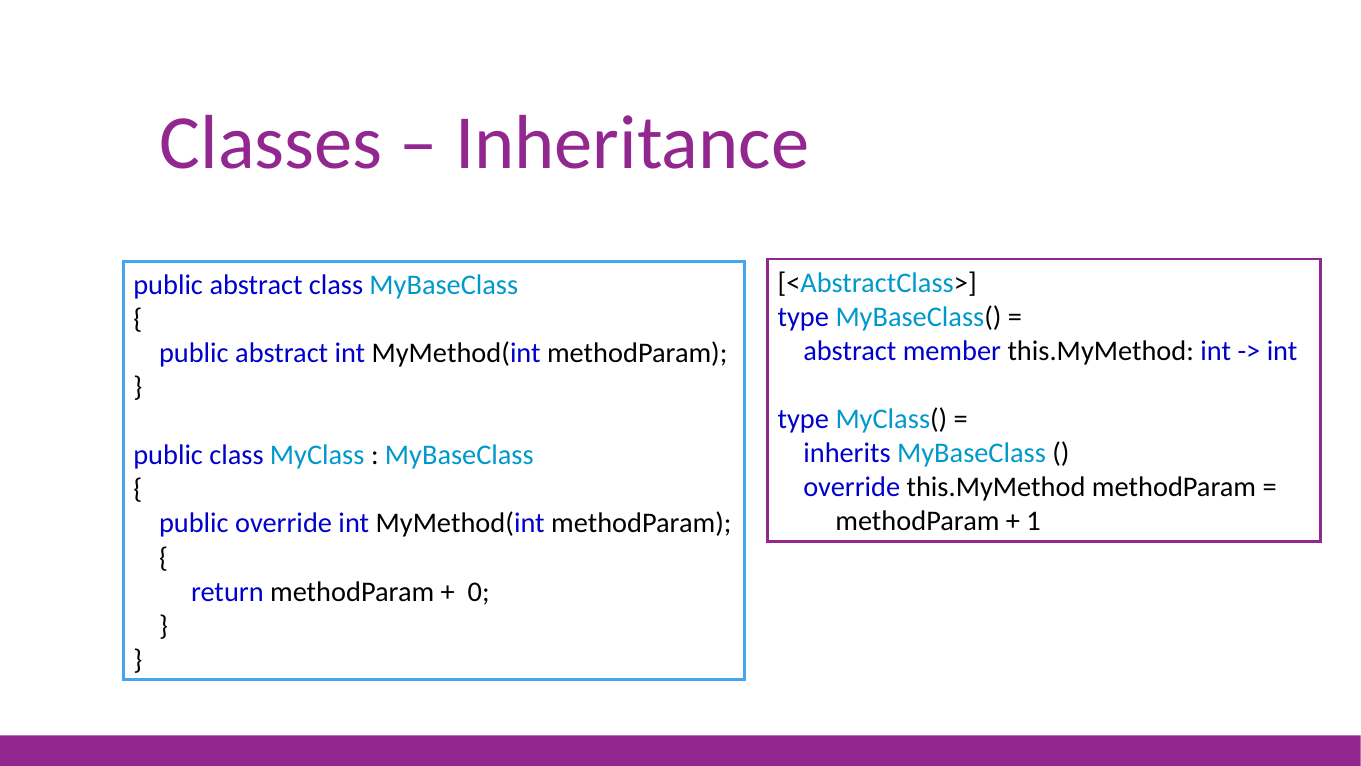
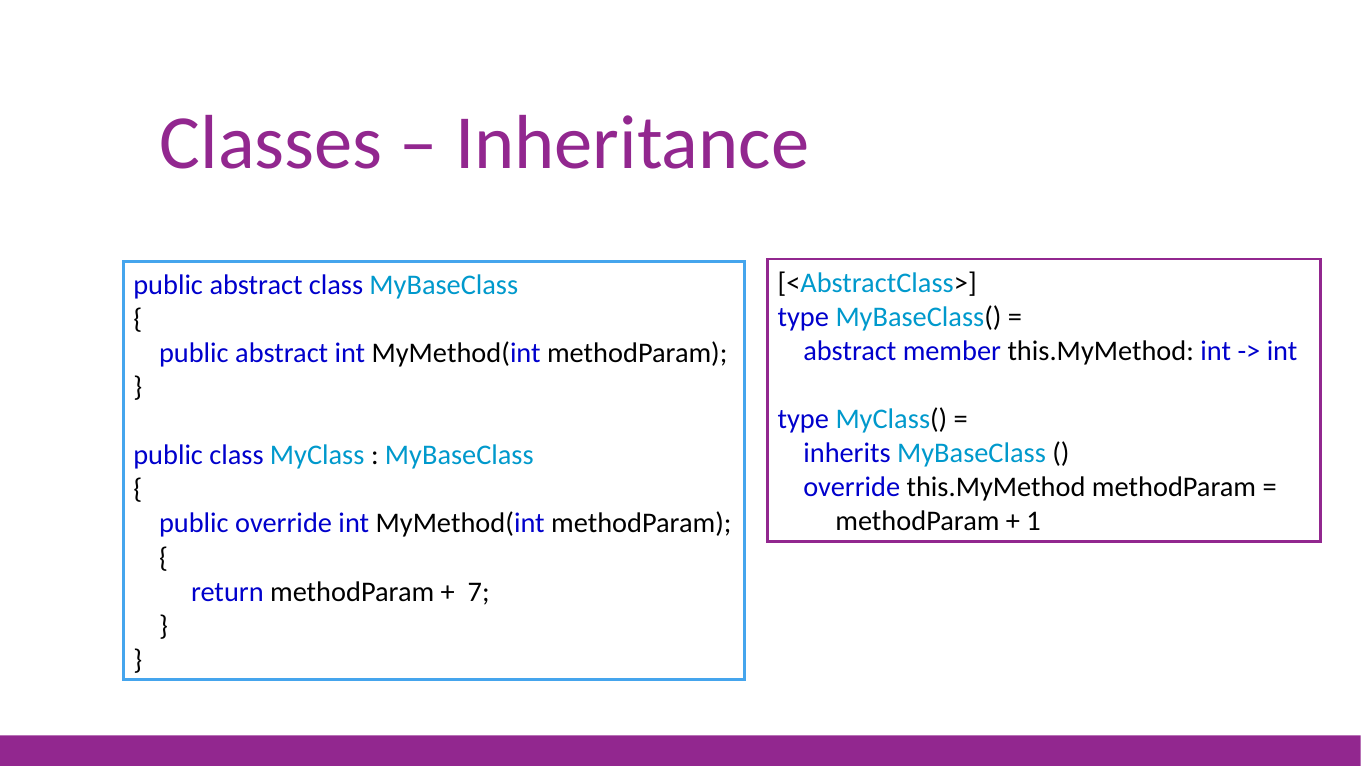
0: 0 -> 7 (479, 591)
